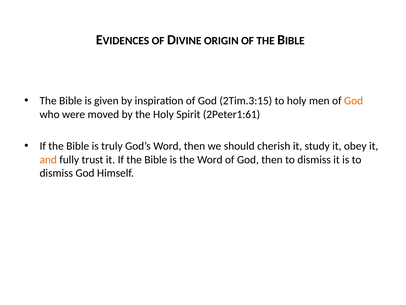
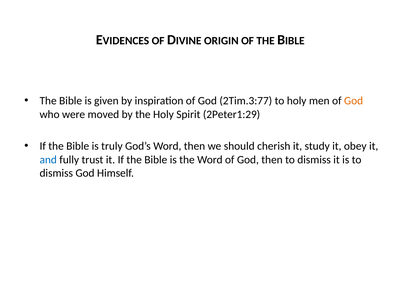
2Tim.3:15: 2Tim.3:15 -> 2Tim.3:77 (246, 101)
2Peter1:61: 2Peter1:61 -> 2Peter1:29 (232, 114)
and colour: orange -> blue (48, 159)
